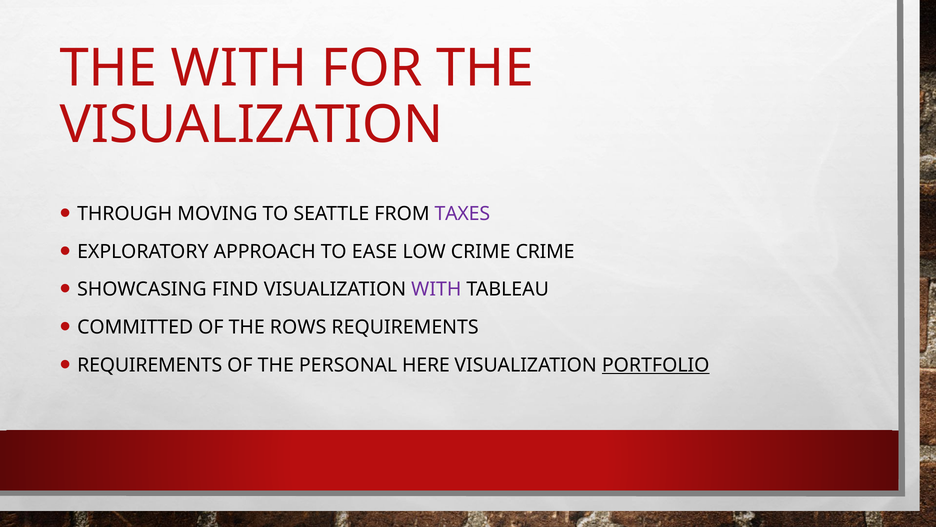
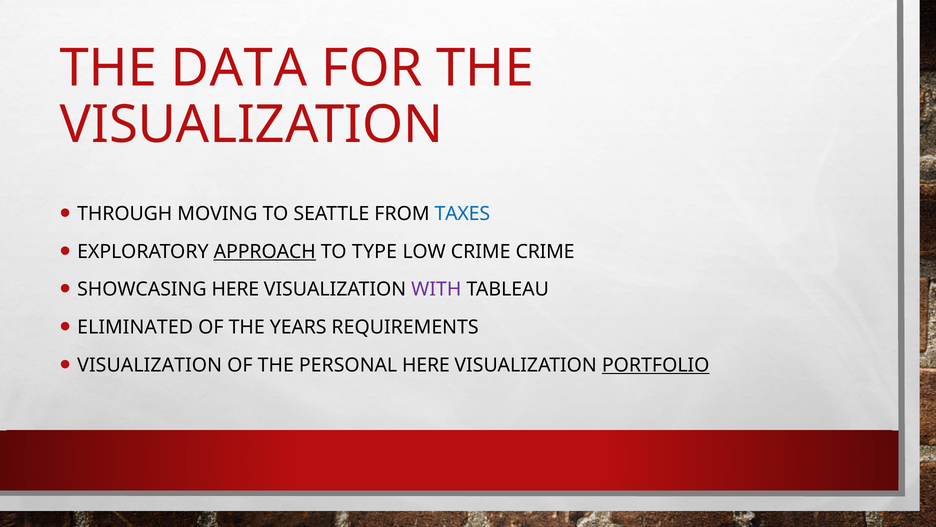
THE WITH: WITH -> DATA (239, 68)
TAXES colour: purple -> blue (462, 214)
APPROACH underline: none -> present (265, 251)
EASE: EASE -> TYPE (375, 251)
SHOWCASING FIND: FIND -> HERE (235, 289)
COMMITTED: COMMITTED -> ELIMINATED (135, 327)
ROWS: ROWS -> YEARS (298, 327)
REQUIREMENTS: REQUIREMENTS -> VISUALIZATION (150, 365)
